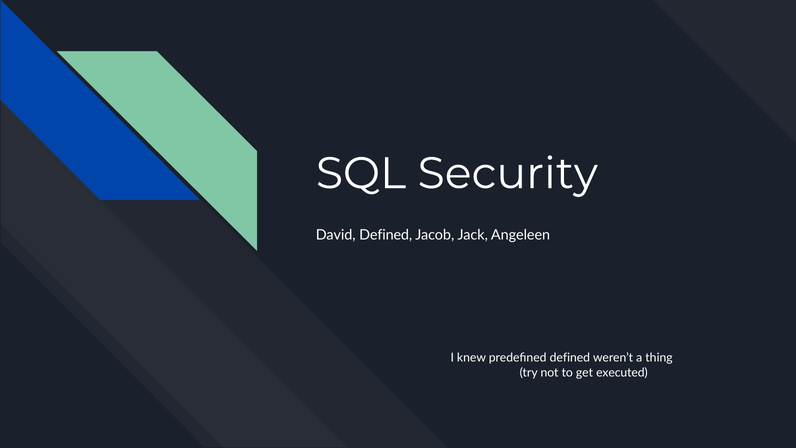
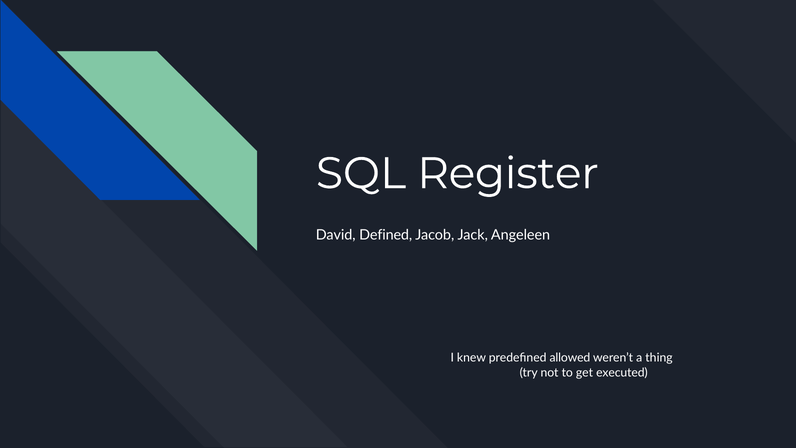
Security: Security -> Register (508, 173)
predefined defined: defined -> allowed (570, 358)
